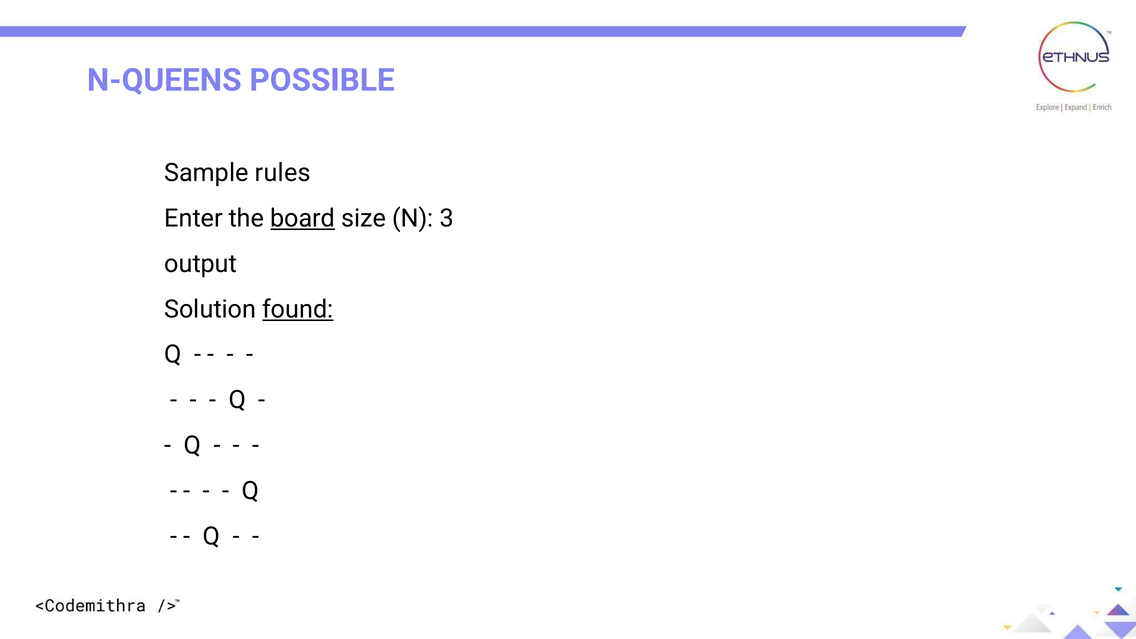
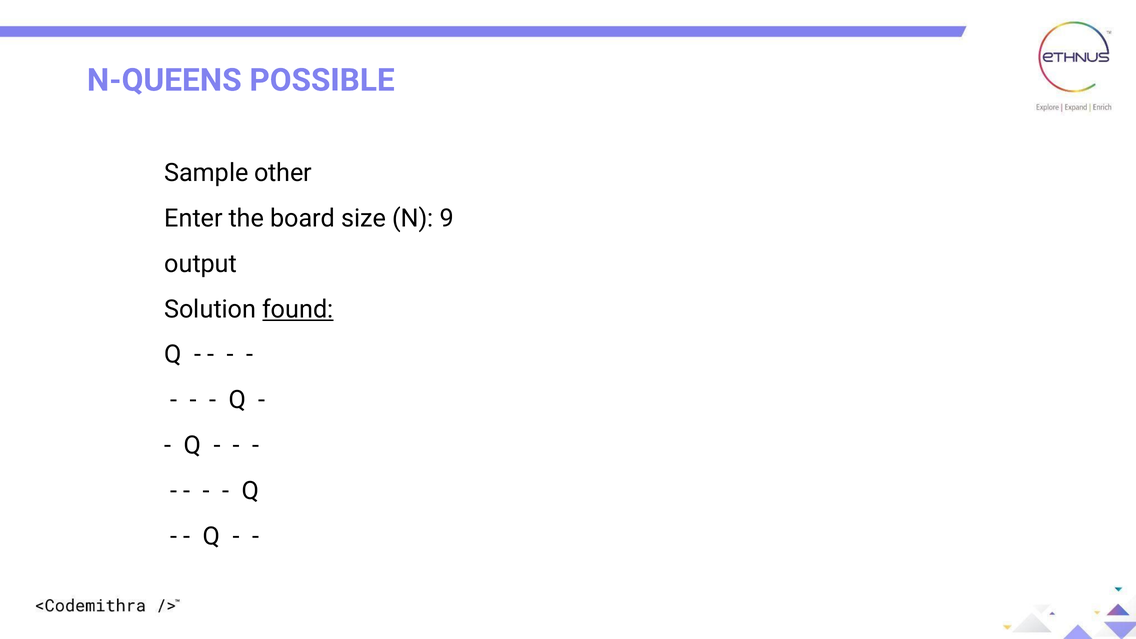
rules: rules -> other (283, 173)
board underline: present -> none (303, 218)
3: 3 -> 9 (447, 218)
